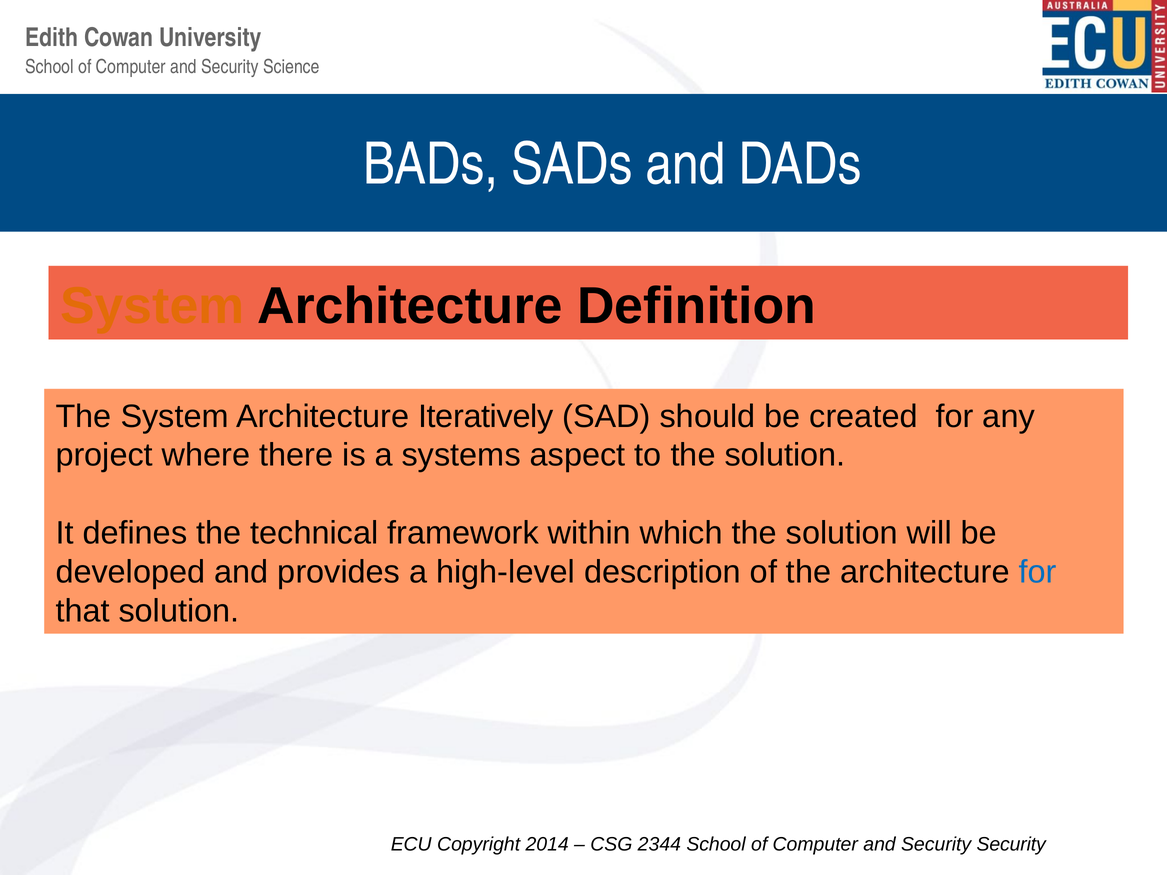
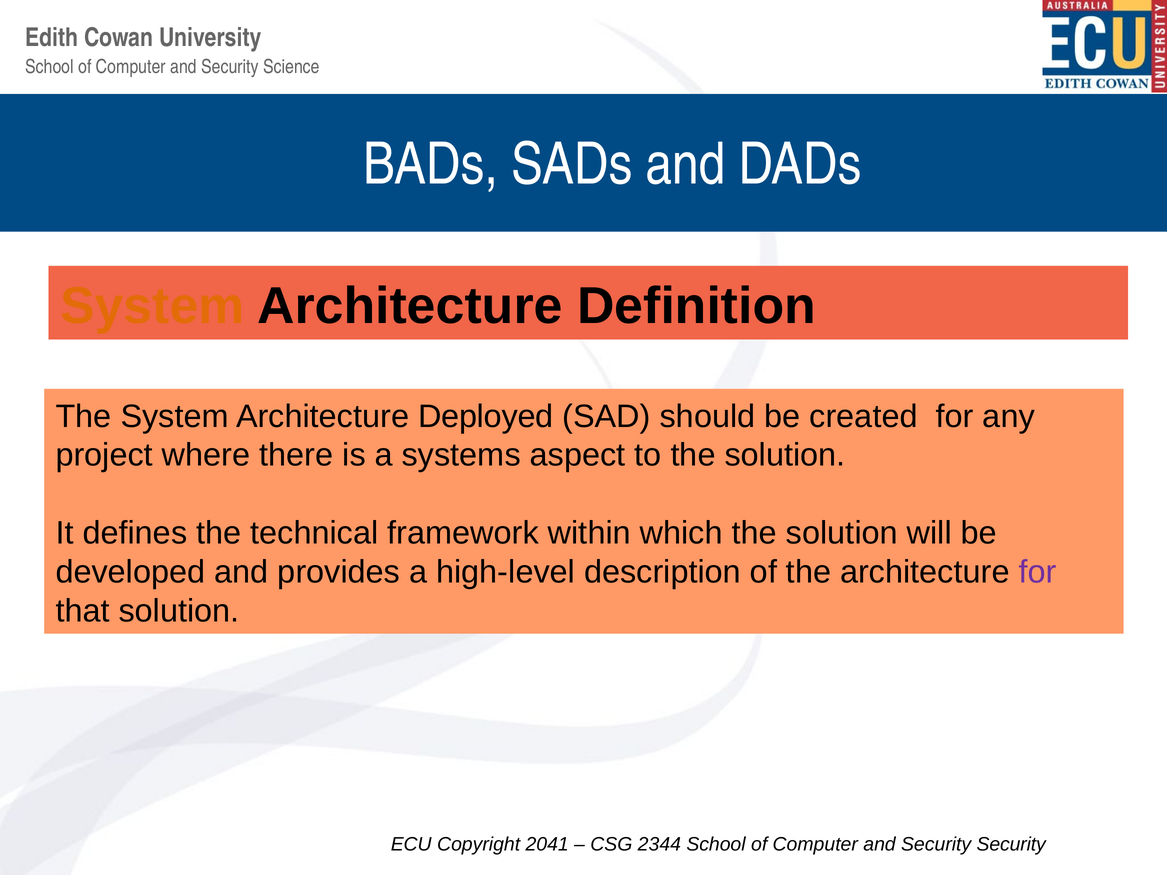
Iteratively: Iteratively -> Deployed (486, 416)
for colour: blue -> purple (1038, 572)
2014: 2014 -> 2041 (547, 845)
